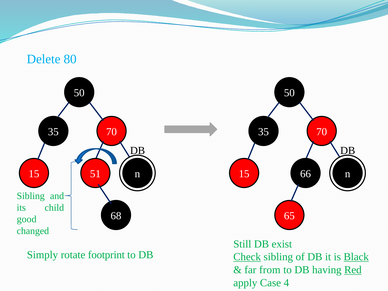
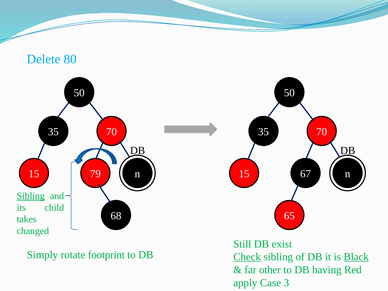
51: 51 -> 79 (95, 174)
66: 66 -> 67 (306, 174)
Sibling underline: none -> present (31, 196)
good: good -> takes (27, 219)
from: from -> other (270, 270)
Red underline: present -> none (353, 270)
4: 4 -> 3 (286, 283)
